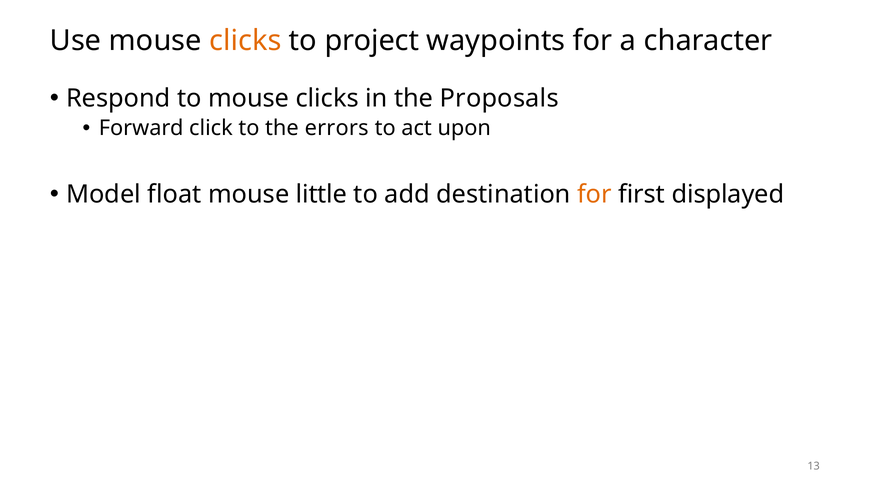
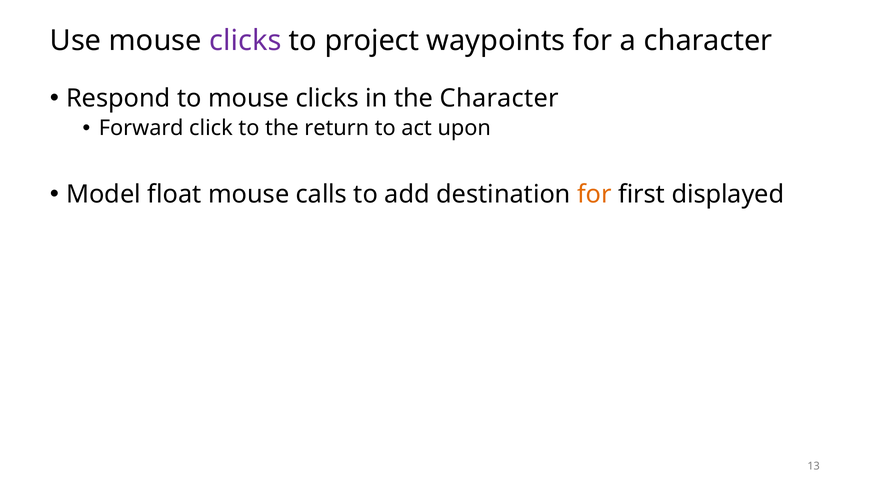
clicks colour: orange -> purple (245, 41)
the Proposals: Proposals -> Character (499, 98)
errors: errors -> return (337, 128)
little: little -> calls (321, 194)
